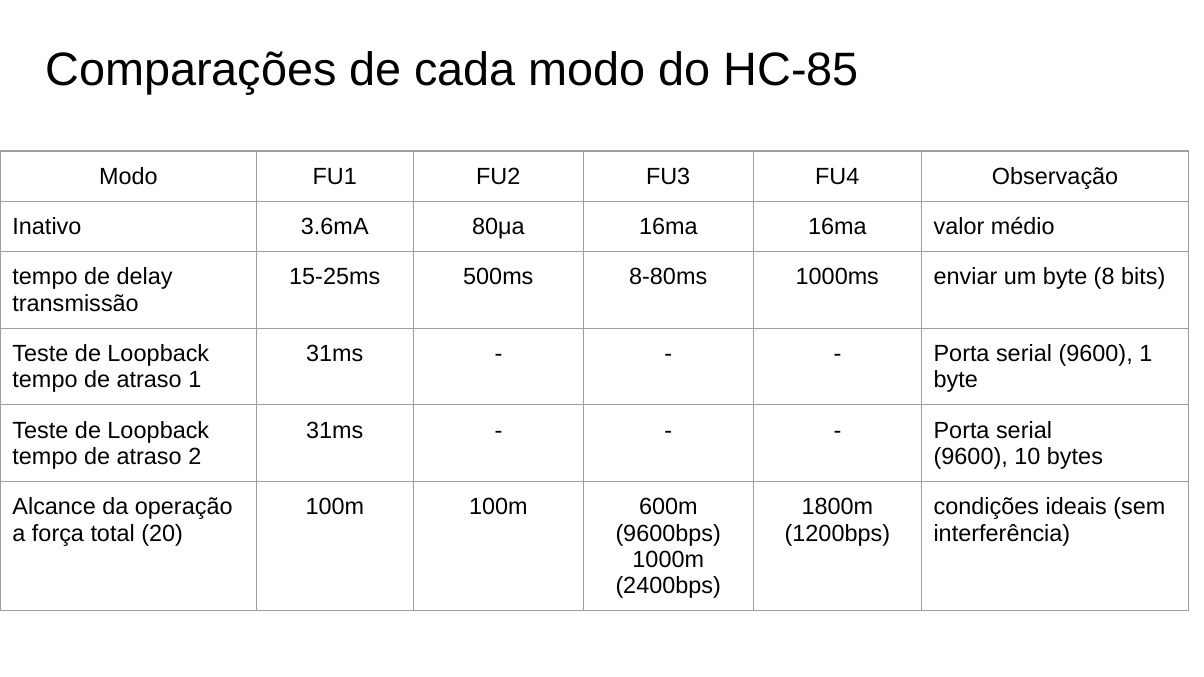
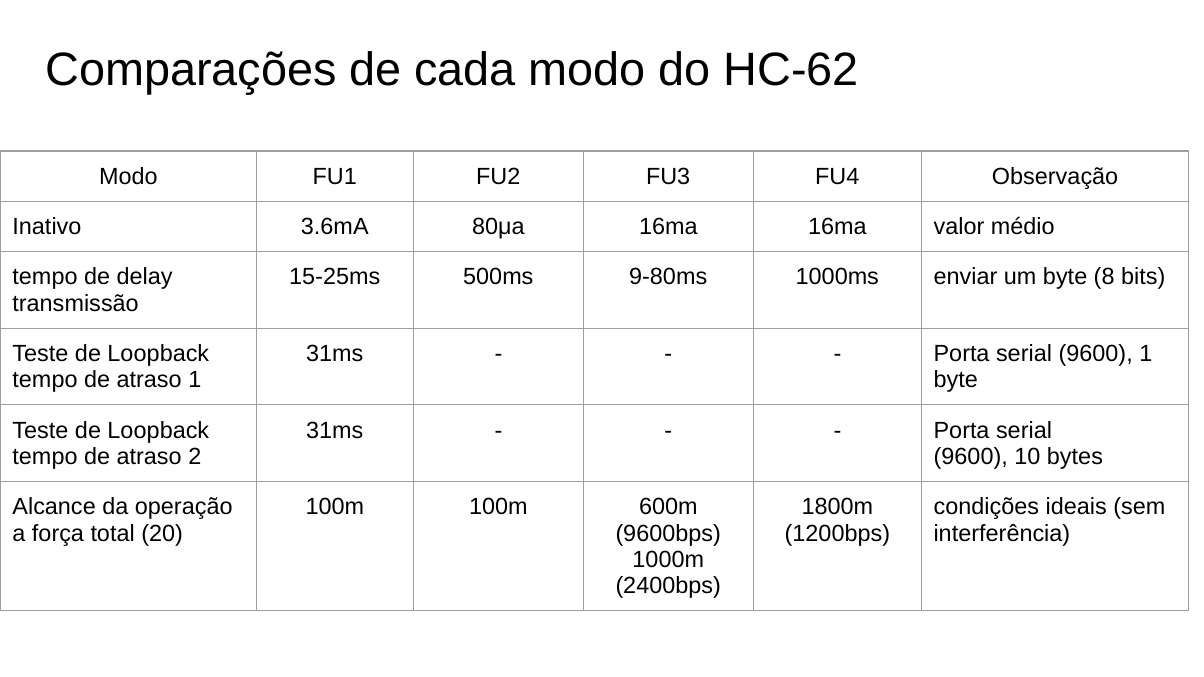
HC-85: HC-85 -> HC-62 (791, 70)
8-80ms: 8-80ms -> 9-80ms (668, 277)
